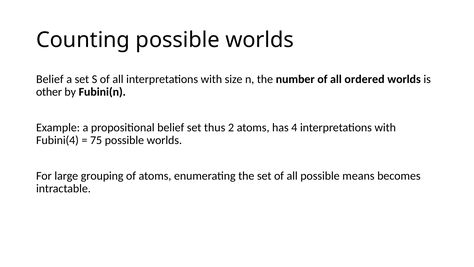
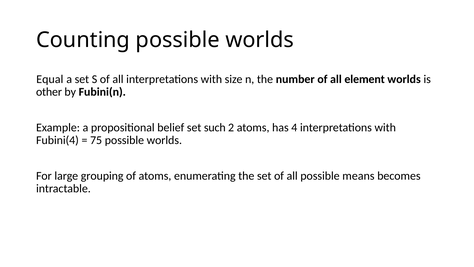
Belief: Belief -> Equal (50, 79)
ordered: ordered -> element (365, 79)
thus: thus -> such (215, 127)
